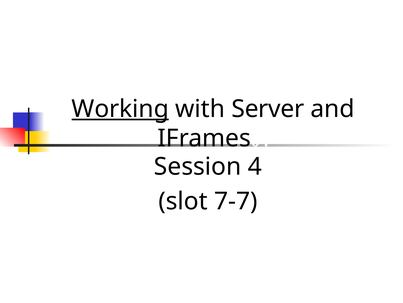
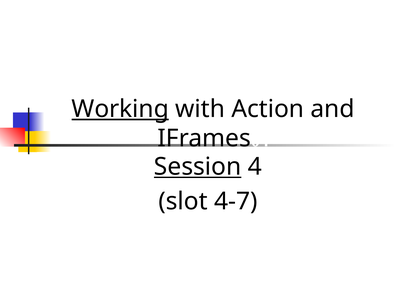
Server: Server -> Action (268, 109)
Session underline: none -> present (198, 166)
7-7: 7-7 -> 4-7 (236, 201)
